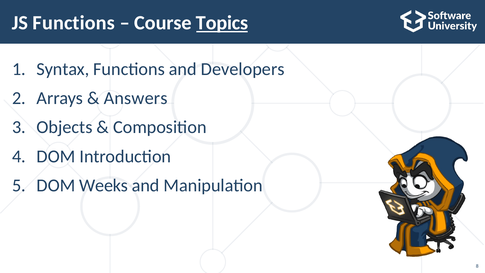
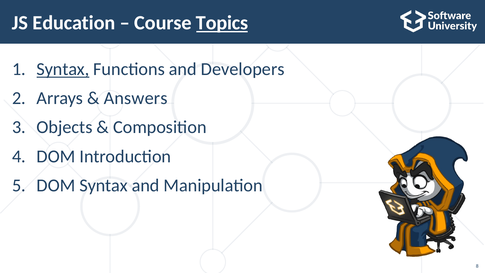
JS Functions: Functions -> Education (74, 23)
Syntax underline: none -> present (63, 69)
DOM Weeks: Weeks -> Syntax (104, 185)
